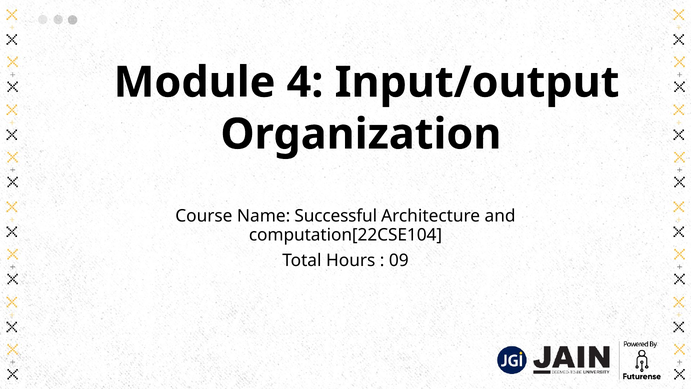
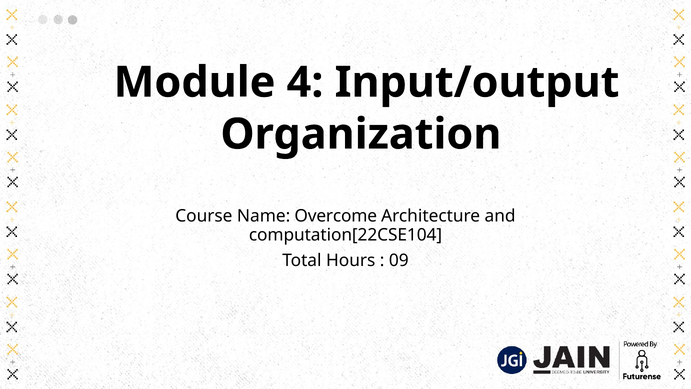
Successful: Successful -> Overcome (336, 216)
